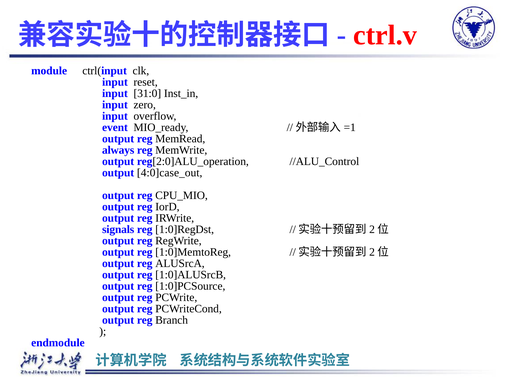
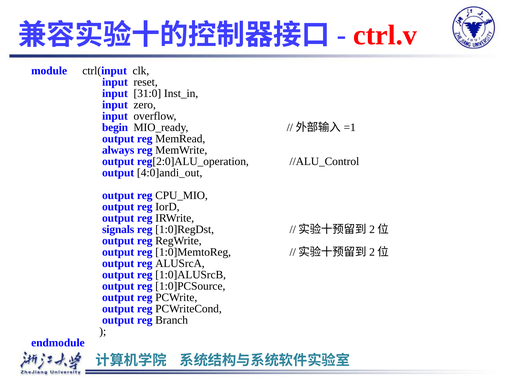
event: event -> begin (115, 127)
4:0]case_out: 4:0]case_out -> 4:0]andi_out (170, 173)
